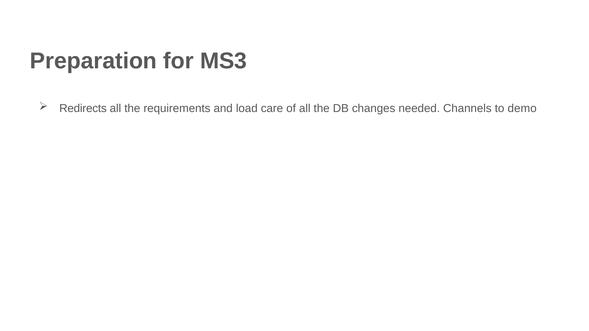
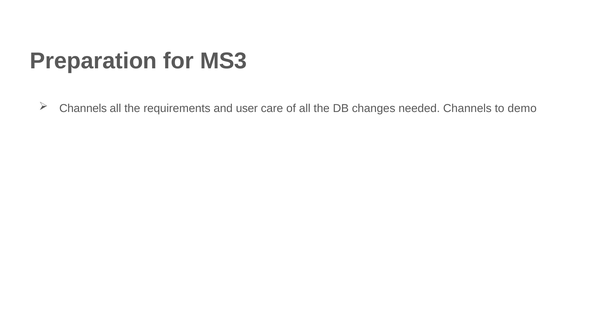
Redirects: Redirects -> Channels (83, 108)
load: load -> user (247, 108)
